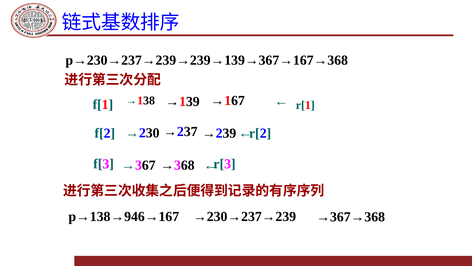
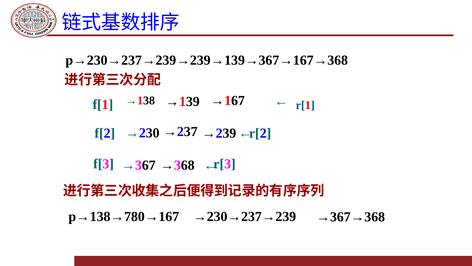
p→138→946→167: p→138→946→167 -> p→138→780→167 (124, 216)
